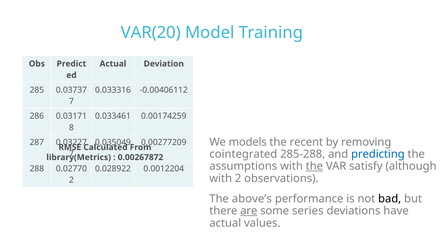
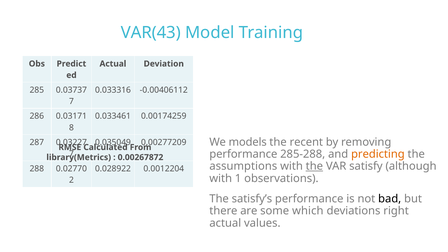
VAR(20: VAR(20 -> VAR(43 (151, 33)
cointegrated: cointegrated -> performance (243, 154)
predicting colour: blue -> orange (378, 154)
with 2: 2 -> 1 (238, 178)
above’s: above’s -> satisfy’s (252, 199)
are underline: present -> none (249, 211)
series: series -> which (308, 211)
have: have -> right (396, 211)
